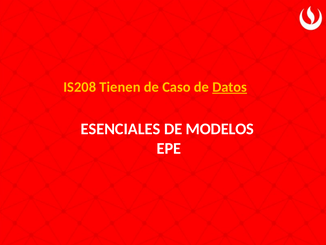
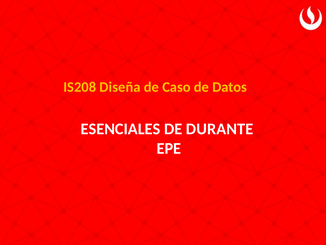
Tienen: Tienen -> Diseña (120, 87)
Datos underline: present -> none (230, 87)
MODELOS: MODELOS -> DURANTE (220, 129)
